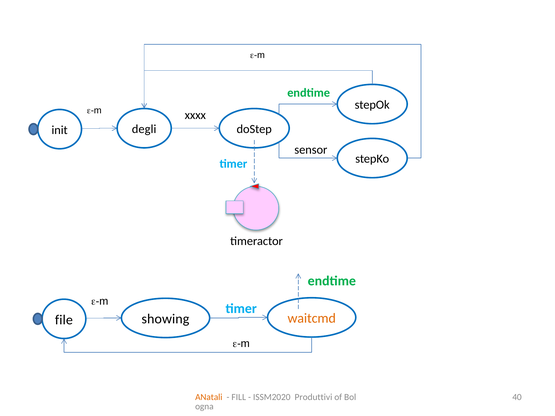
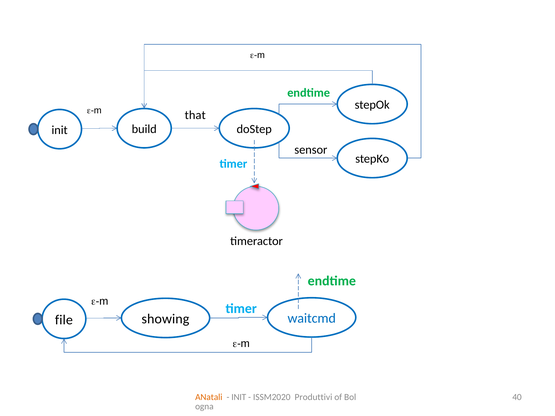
xxxx: xxxx -> that (195, 115)
degli: degli -> build (144, 129)
waitcmd colour: orange -> blue (312, 319)
FILL: FILL -> INIT (239, 397)
